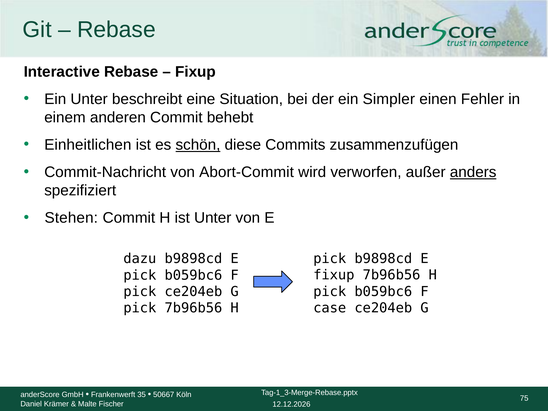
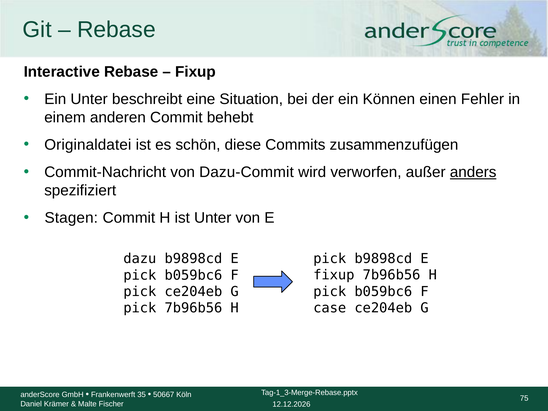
Simpler: Simpler -> Können (389, 99)
Einheitlichen: Einheitlichen -> Originaldatei (88, 145)
schön underline: present -> none (198, 145)
Abort-Commit: Abort-Commit -> Dazu-Commit (247, 172)
Stehen: Stehen -> Stagen (71, 218)
